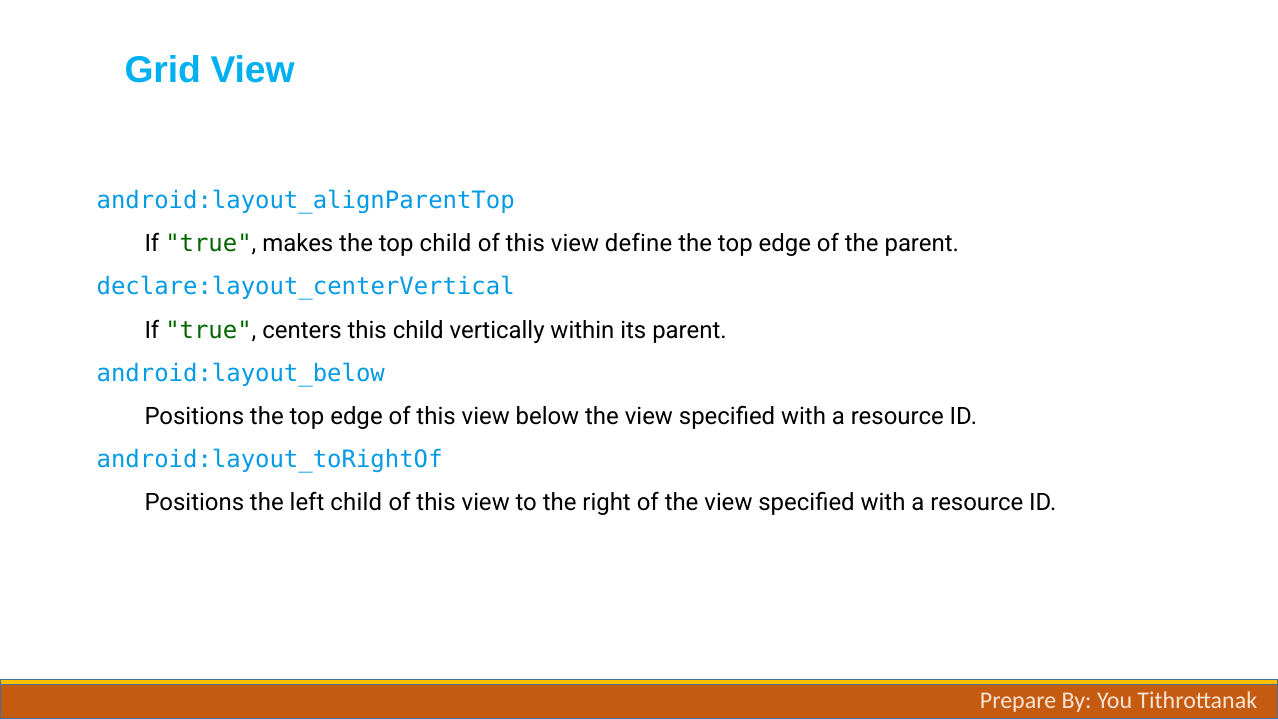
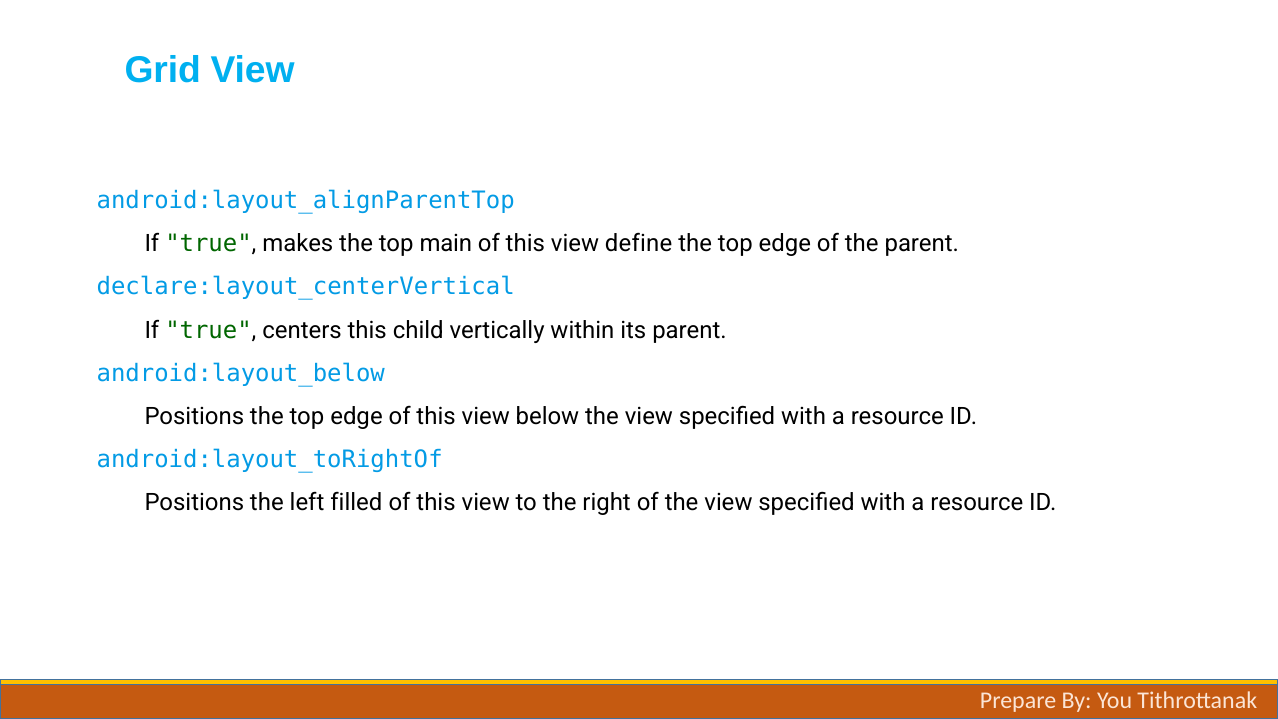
top child: child -> main (446, 244)
left child: child -> filled (356, 503)
